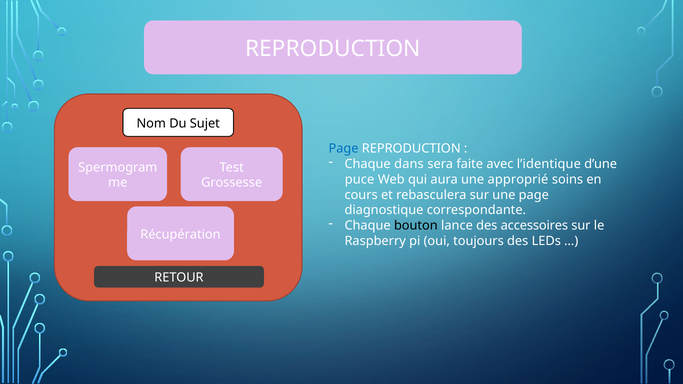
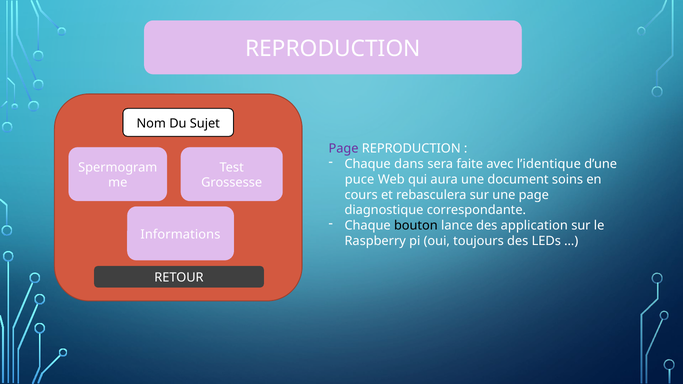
Page colour: blue -> purple (344, 149)
approprié: approprié -> document (518, 180)
accessoires: accessoires -> application (534, 226)
Récupération: Récupération -> Informations (180, 234)
